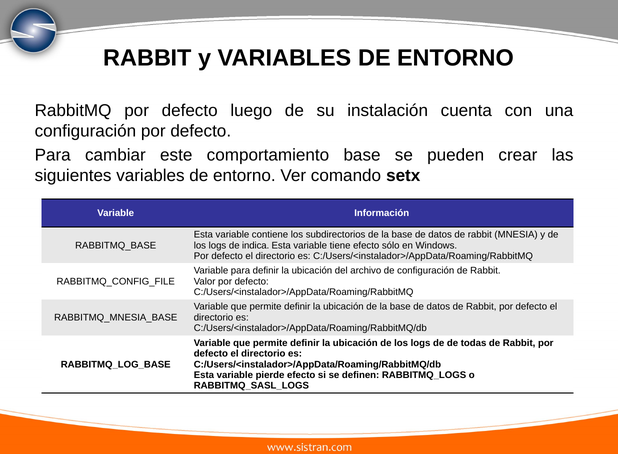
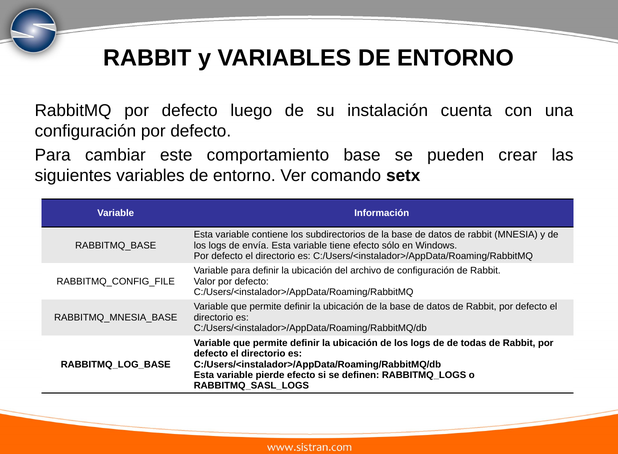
indica: indica -> envía (256, 246)
